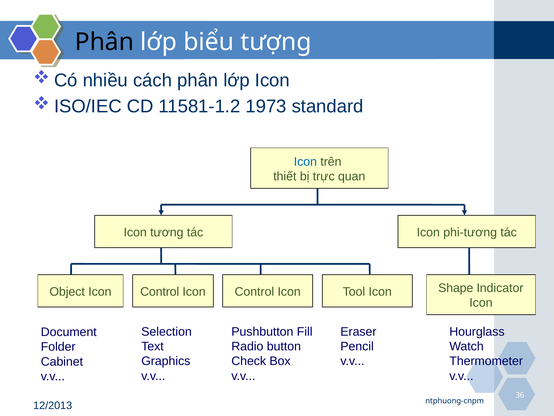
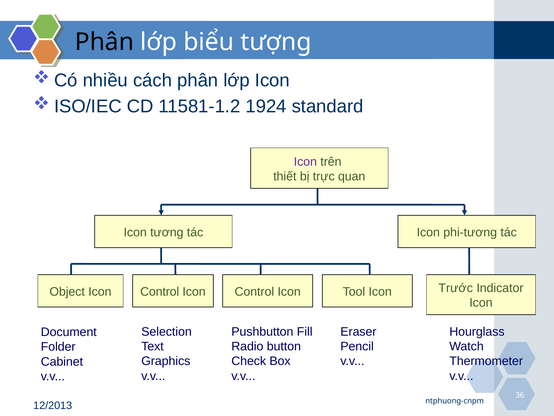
1973: 1973 -> 1924 (266, 106)
Icon colour: blue -> purple (305, 161)
Shape: Shape -> Trước (456, 288)
